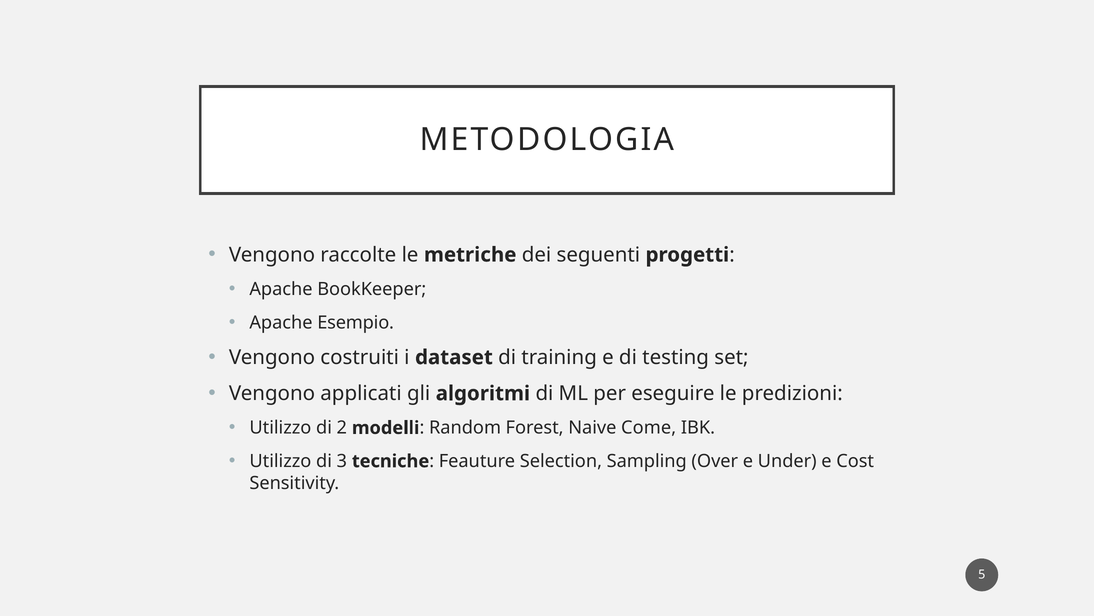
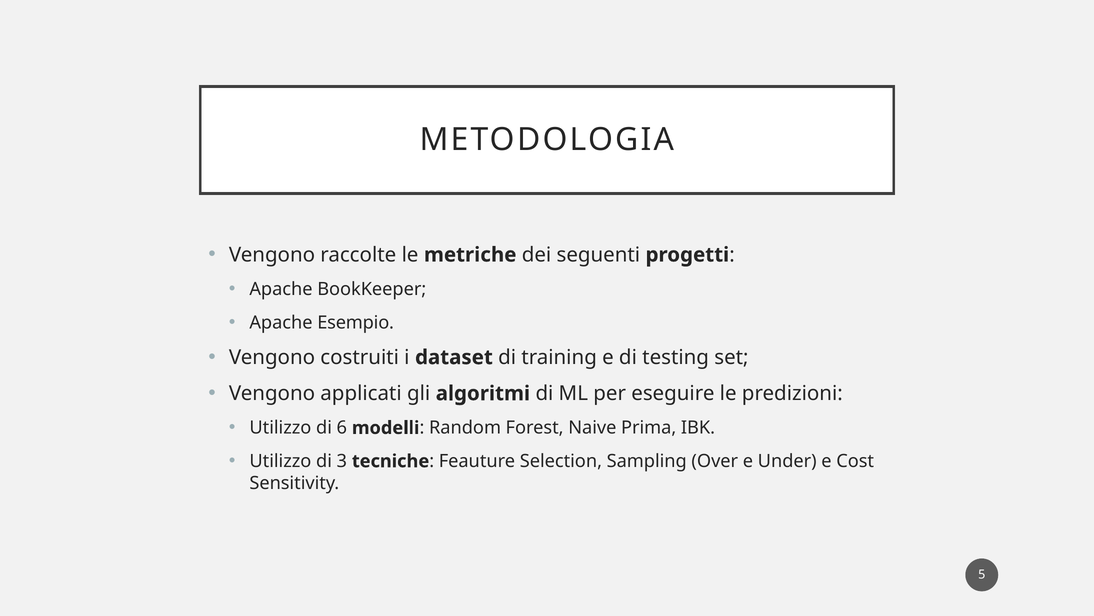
2: 2 -> 6 (342, 428)
Come: Come -> Prima (649, 428)
